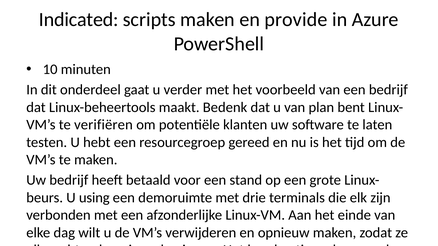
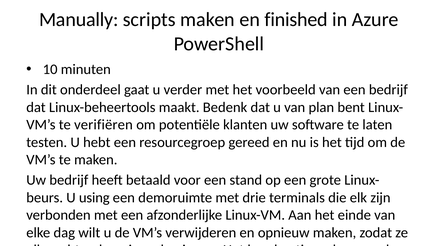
Indicated: Indicated -> Manually (79, 20)
provide: provide -> finished (296, 20)
